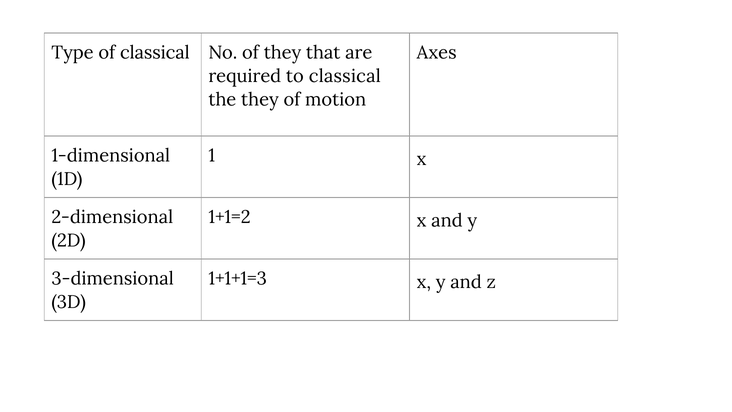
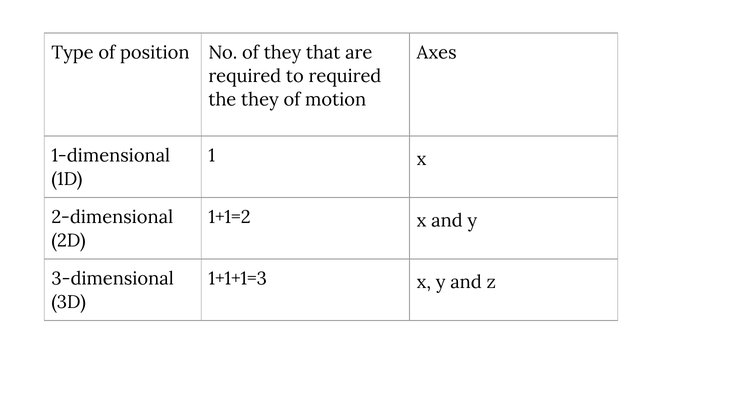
of classical: classical -> position (155, 53)
to classical: classical -> required (345, 76)
